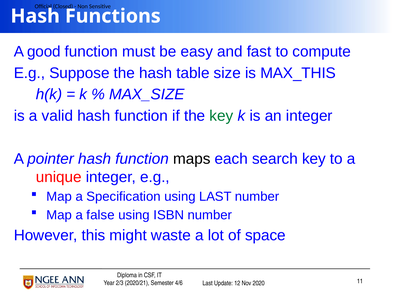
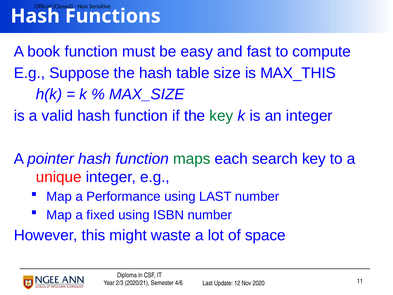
good: good -> book (44, 52)
maps colour: black -> green (192, 159)
Specification: Specification -> Performance (124, 196)
false: false -> fixed (101, 215)
